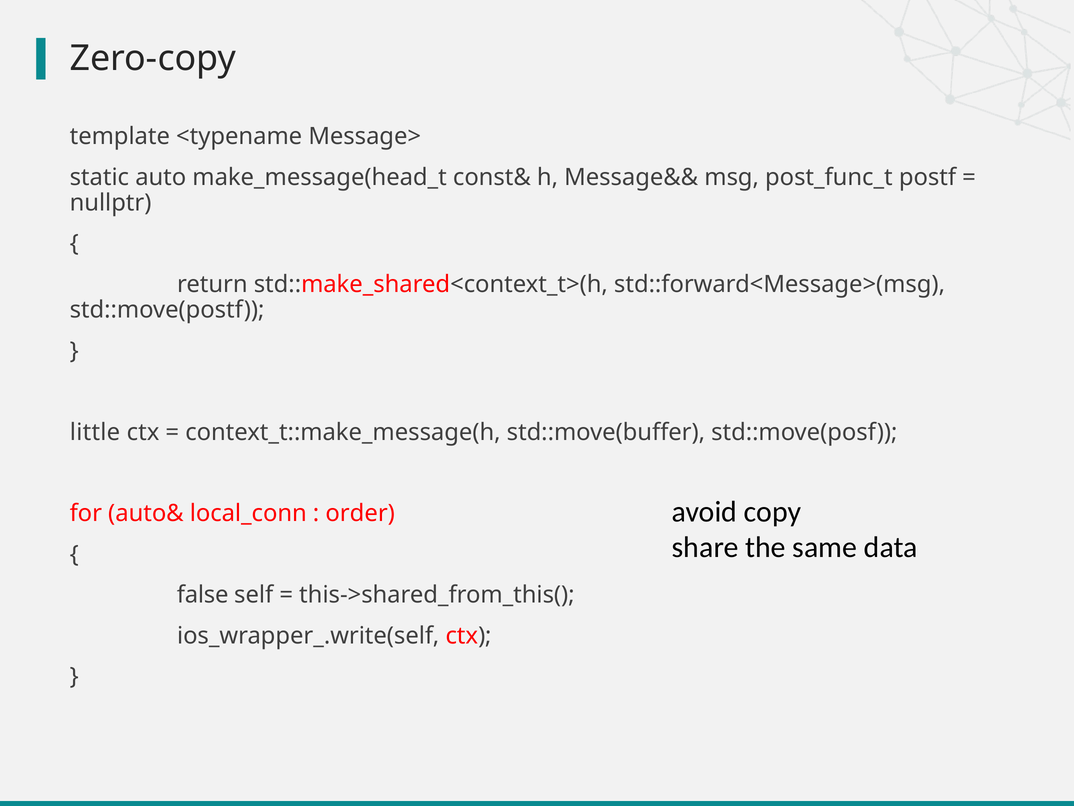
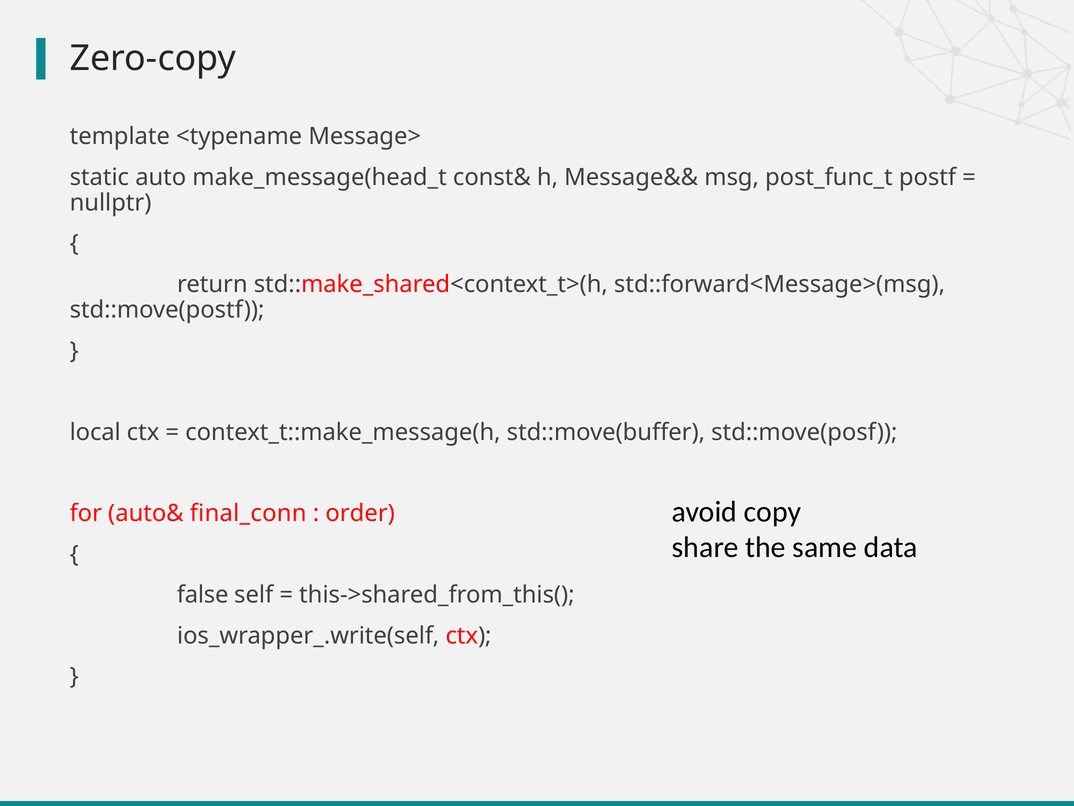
little: little -> local (95, 432)
local_conn: local_conn -> final_conn (248, 513)
